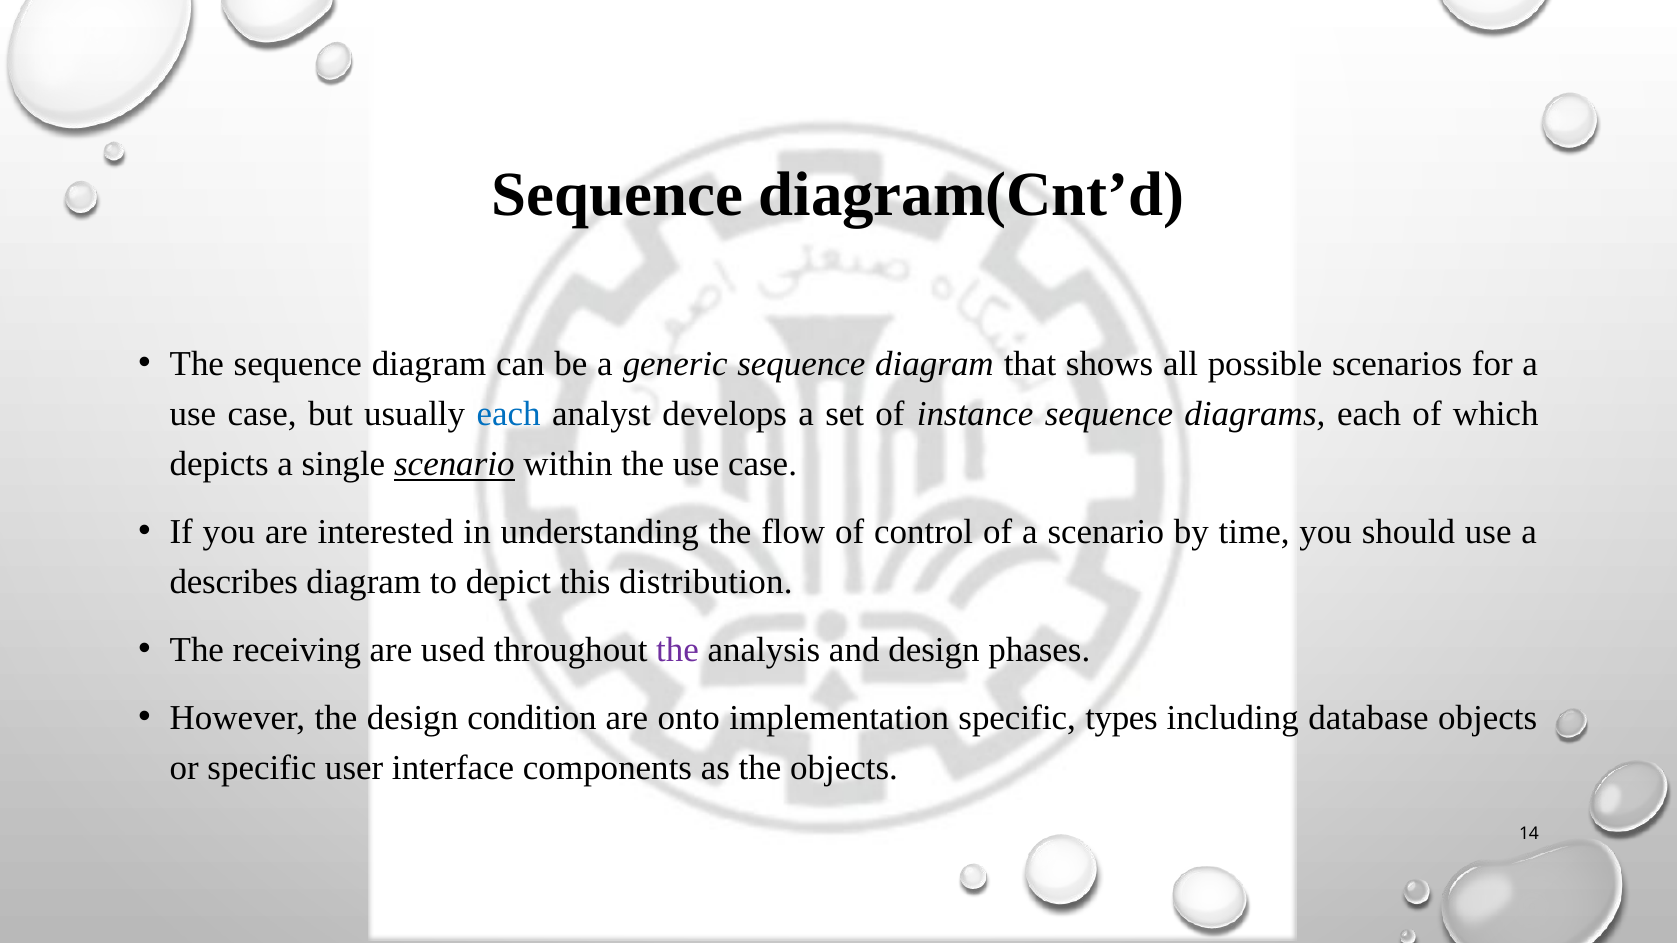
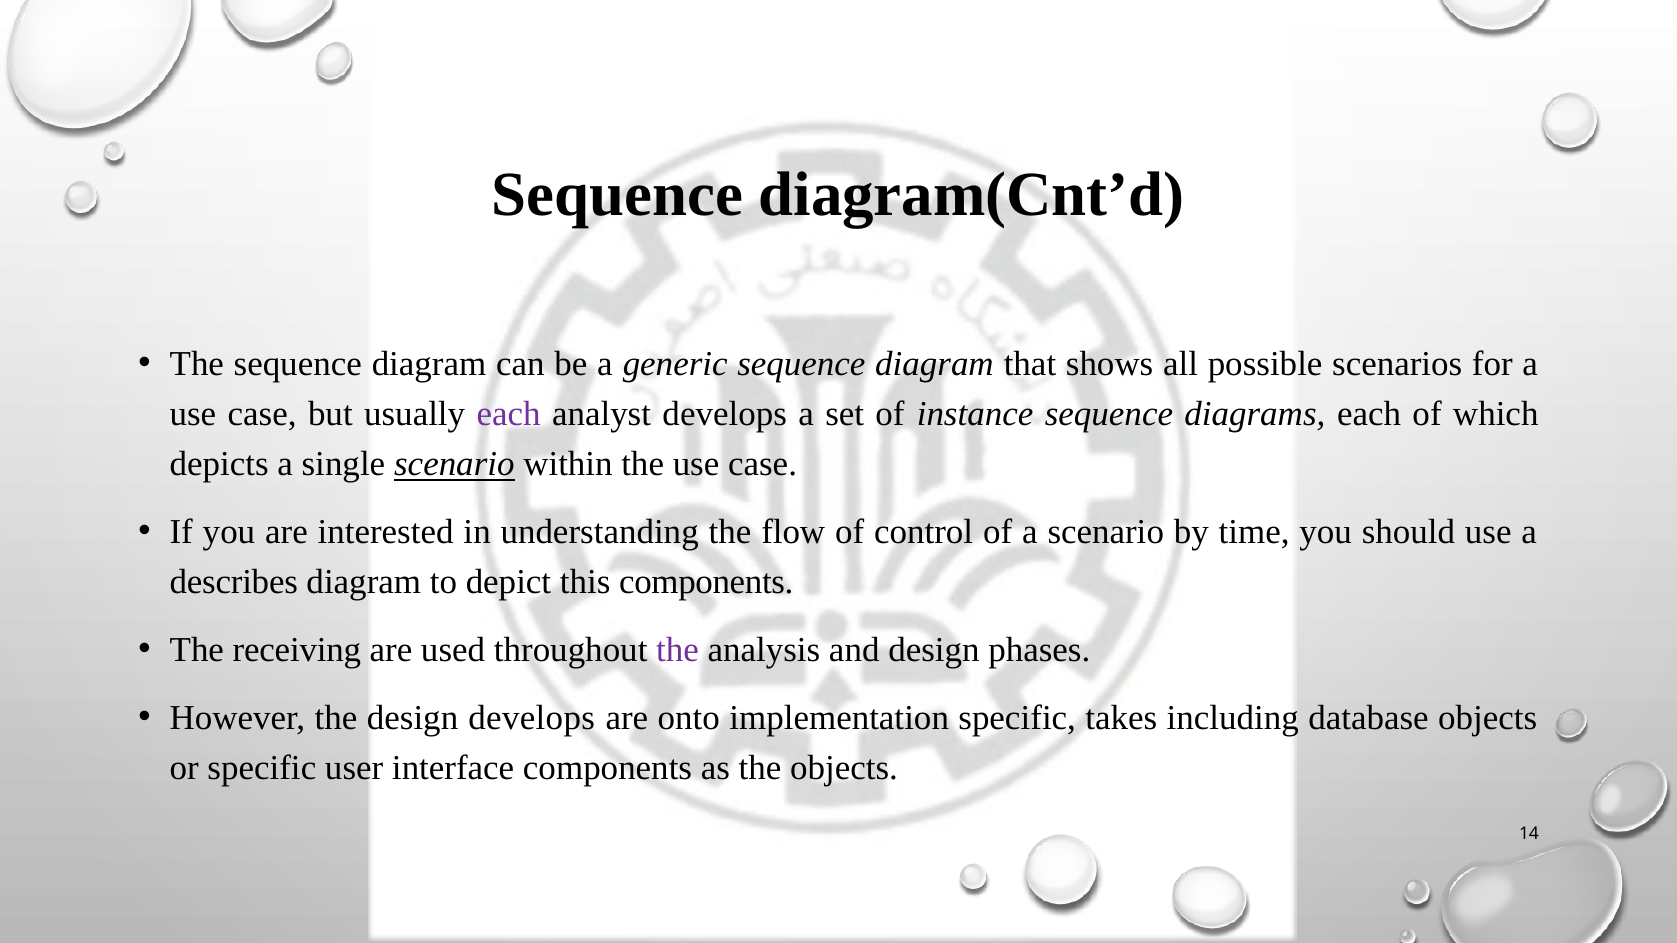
each colour: blue -> purple (509, 414)
this distribution: distribution -> components (706, 583)
design condition: condition -> develops (532, 718)
types: types -> takes (1121, 718)
